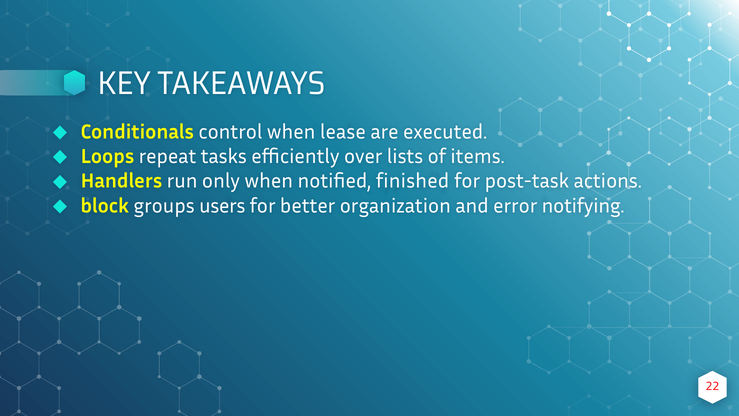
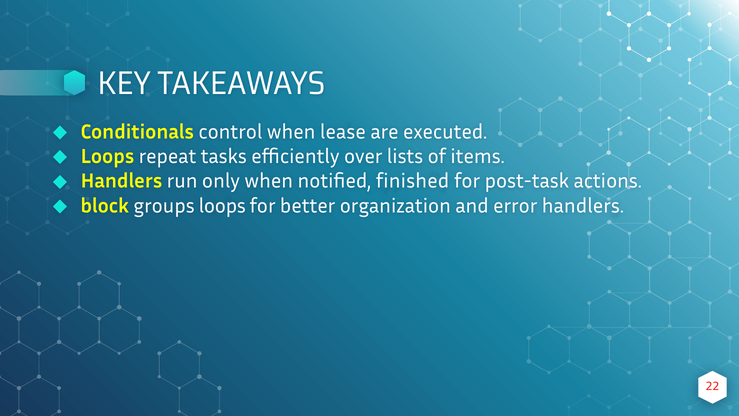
groups users: users -> loops (222, 206)
error notifying: notifying -> handlers (583, 206)
